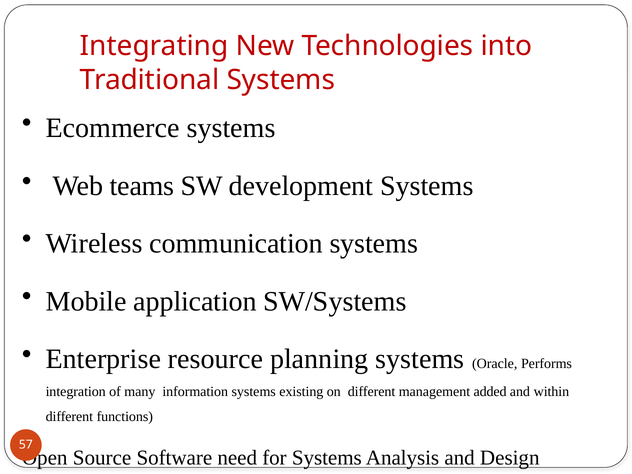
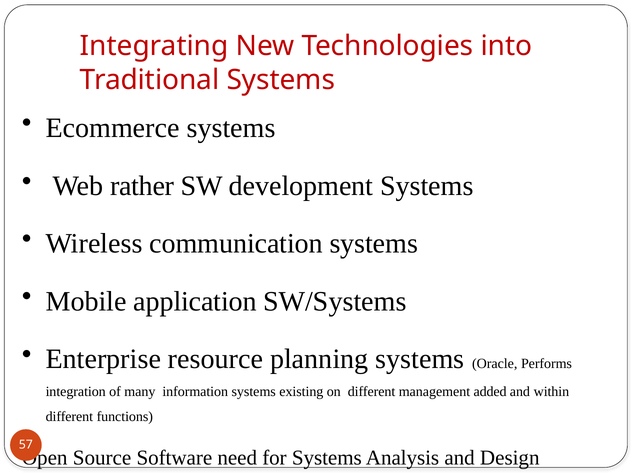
teams: teams -> rather (142, 186)
